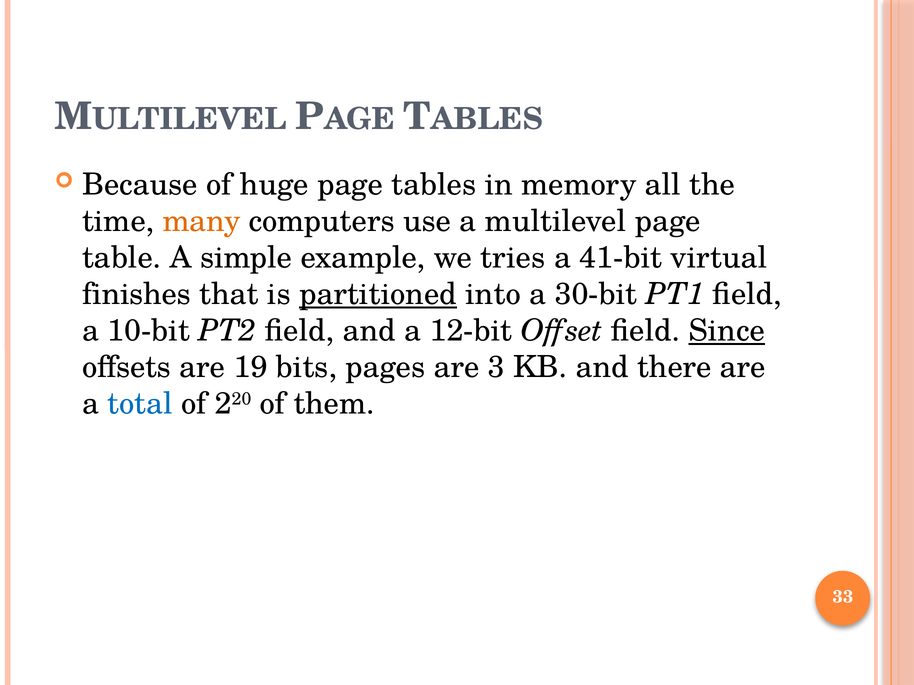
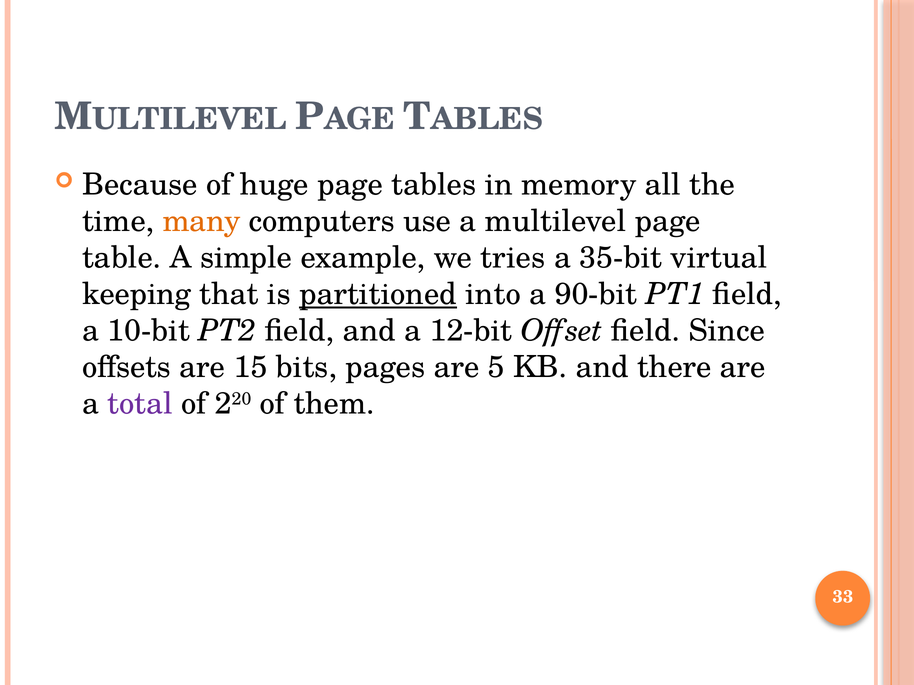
41-bit: 41-bit -> 35-bit (621, 258)
finishes: finishes -> keeping (137, 295)
30-bit: 30-bit -> 90-bit (596, 295)
Since underline: present -> none (727, 331)
19: 19 -> 15 (251, 368)
3: 3 -> 5 (496, 368)
total colour: blue -> purple (140, 404)
